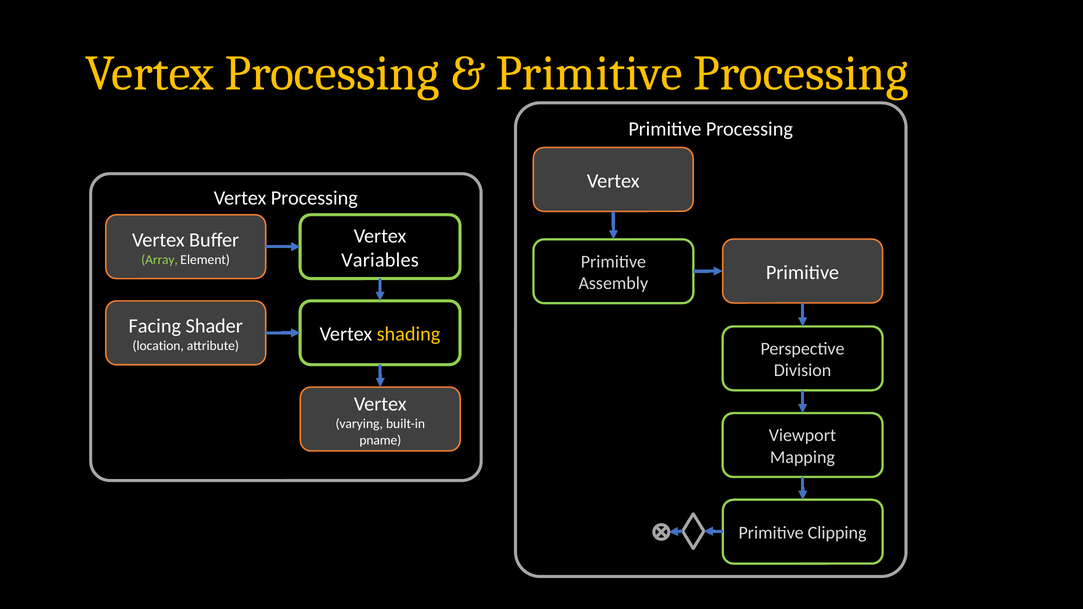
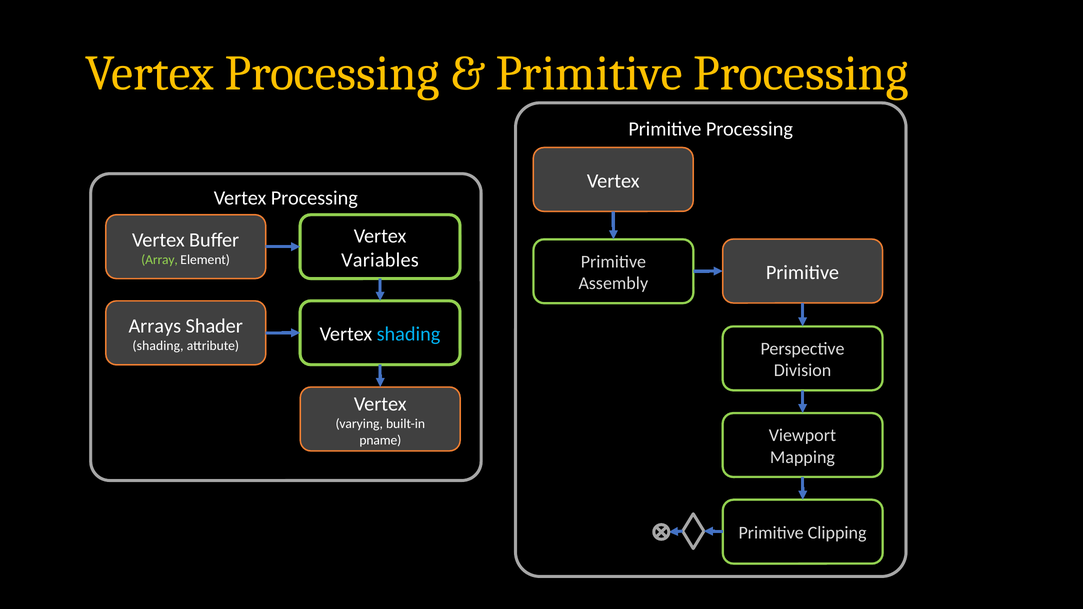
Facing: Facing -> Arrays (155, 326)
shading colour: yellow -> light blue (409, 334)
location: location -> shading (158, 346)
